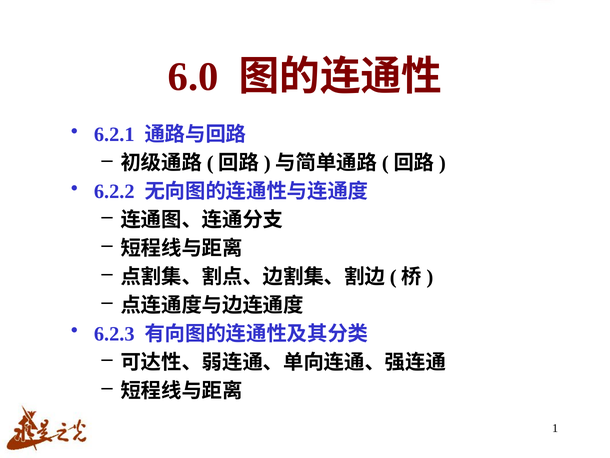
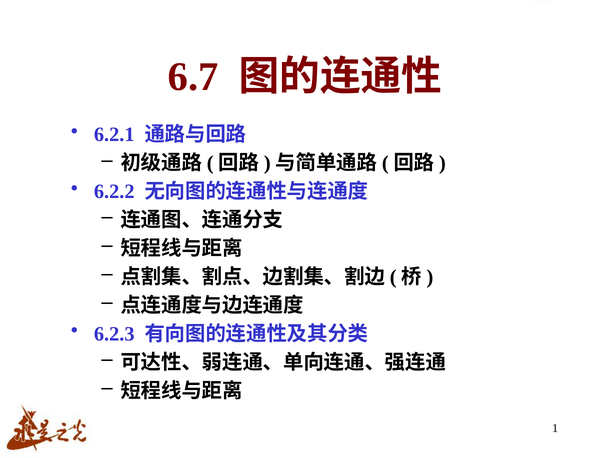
6.0: 6.0 -> 6.7 (193, 77)
